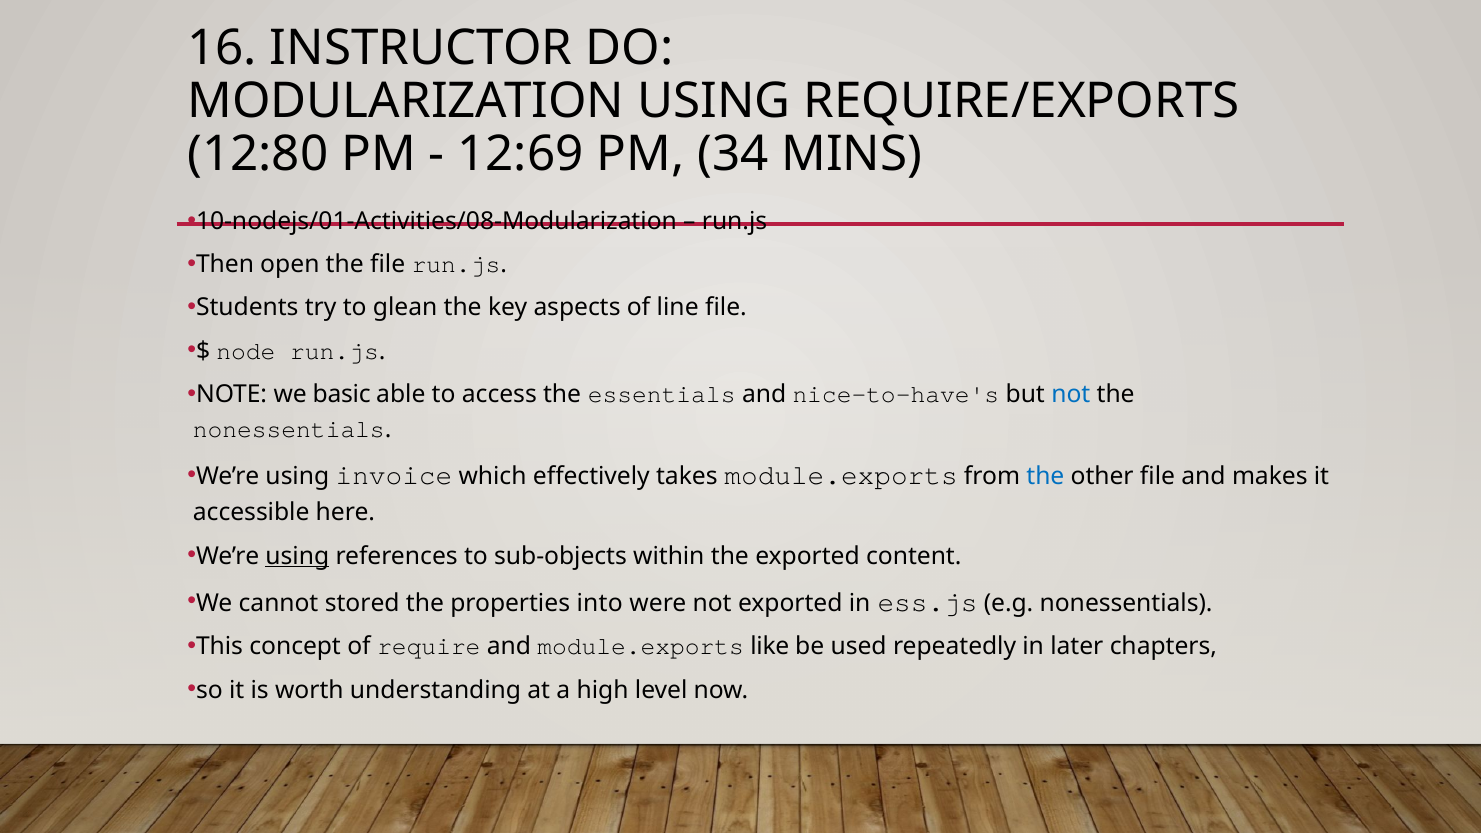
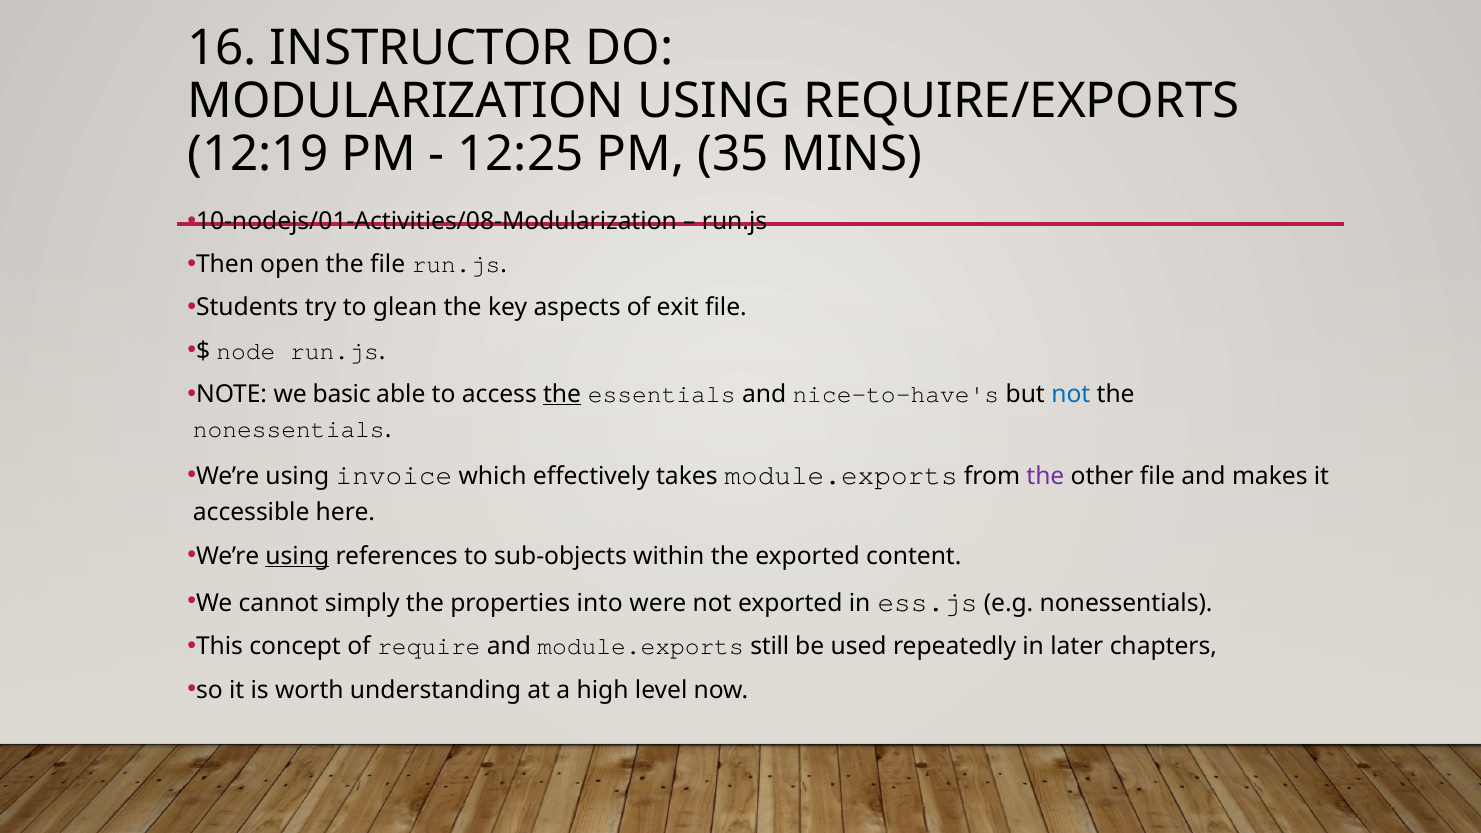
12:80: 12:80 -> 12:19 (258, 155)
12:69: 12:69 -> 12:25 (521, 155)
34: 34 -> 35 (733, 155)
line: line -> exit (678, 308)
the underline: none -> present (562, 394)
the colour: blue -> purple (1045, 477)
stored: stored -> simply (362, 603)
like: like -> still (770, 647)
